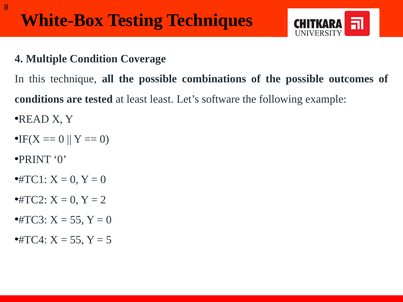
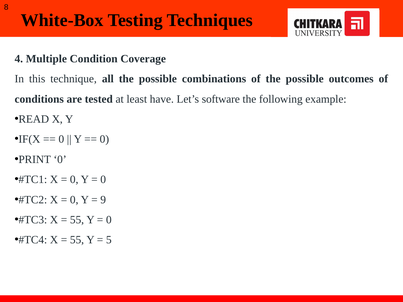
least least: least -> have (162, 99)
2: 2 -> 9 (103, 200)
